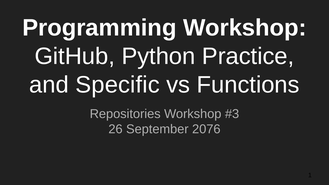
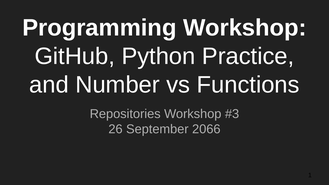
Specific: Specific -> Number (118, 85)
2076: 2076 -> 2066 (206, 129)
